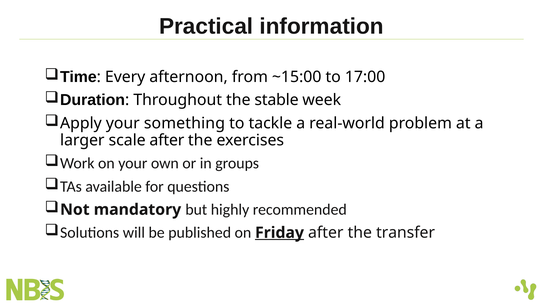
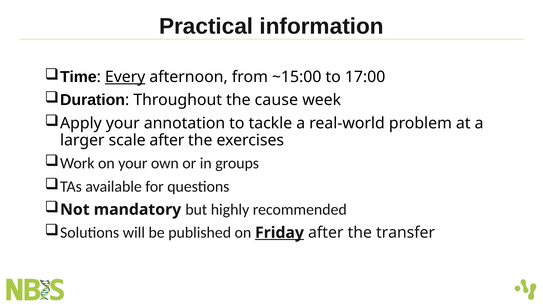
Every underline: none -> present (125, 77)
stable: stable -> cause (276, 100)
something: something -> annotation (185, 123)
